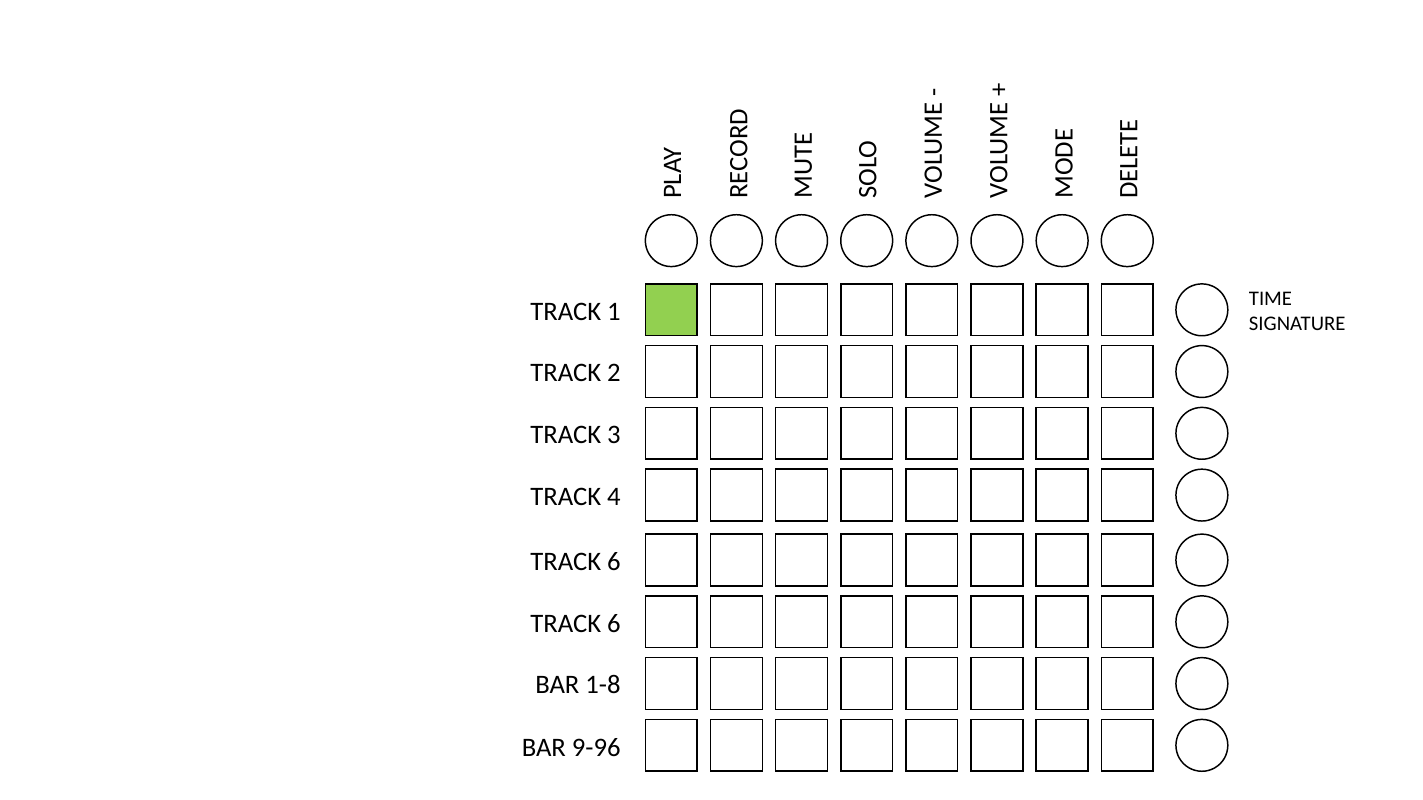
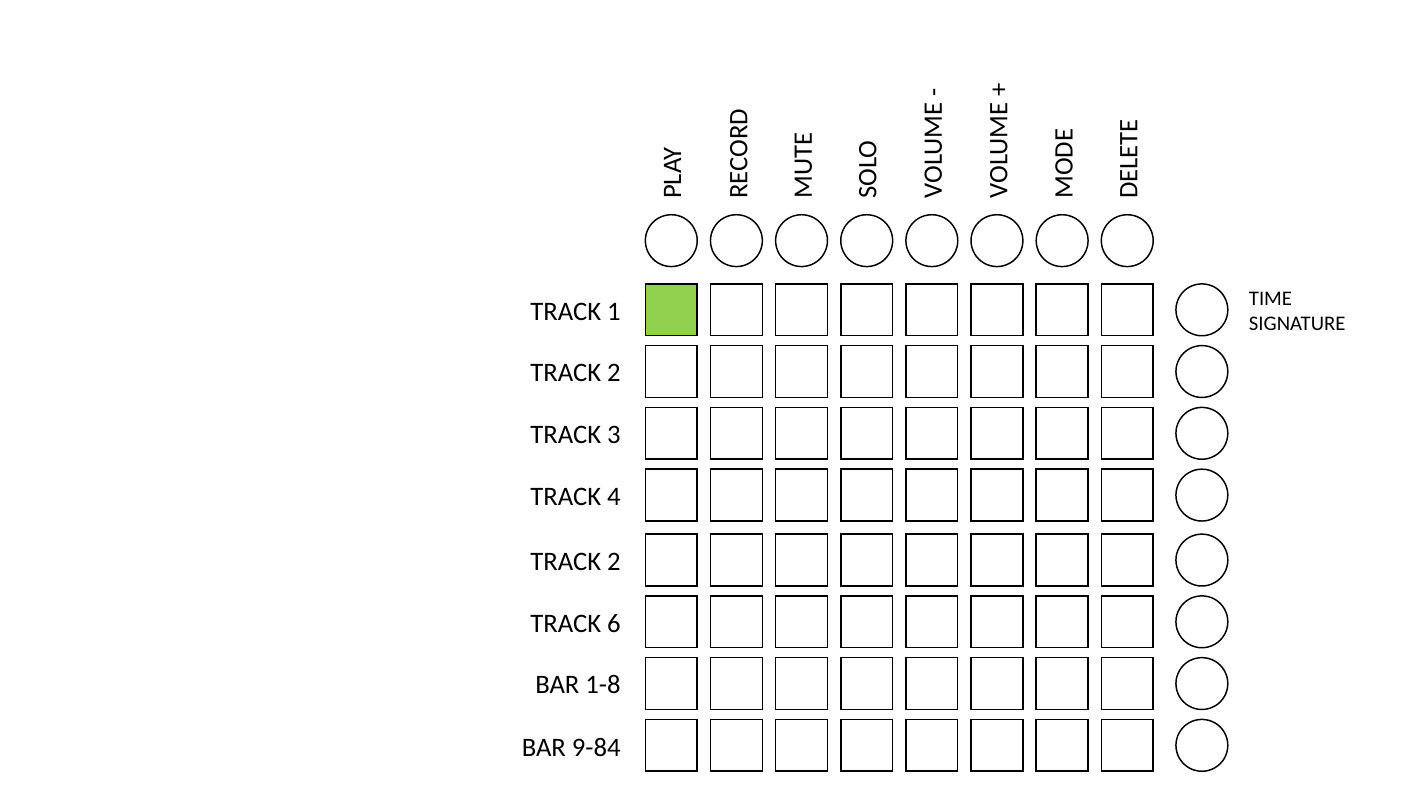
6: 6 -> 2 (614, 562)
9-96: 9-96 -> 9-84 (596, 748)
